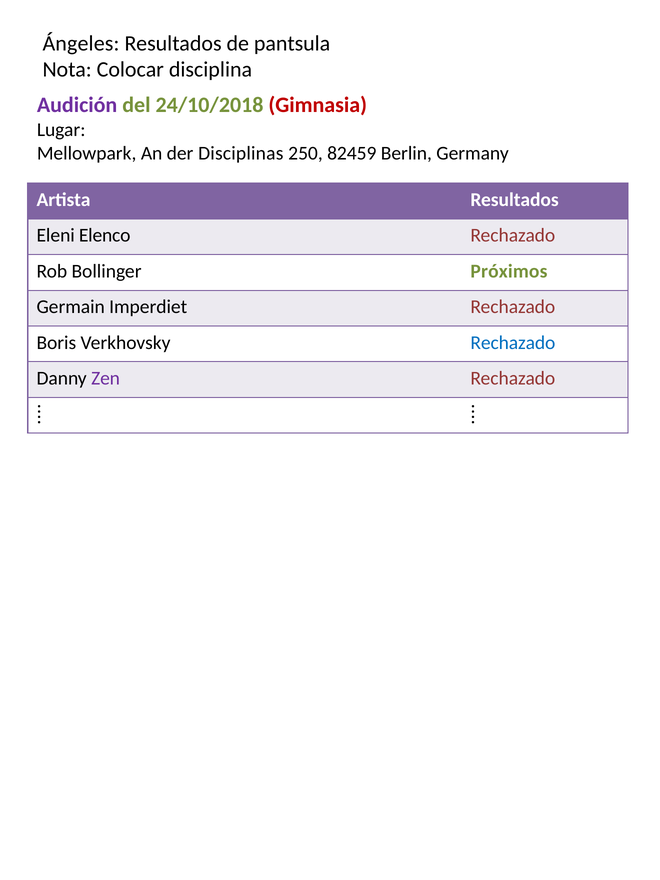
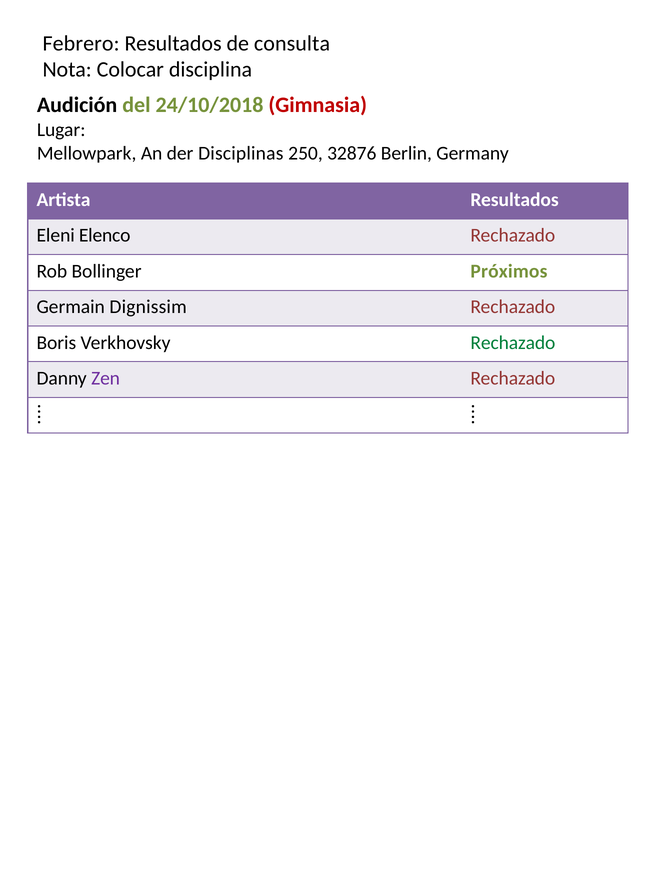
Ángeles: Ángeles -> Febrero (81, 43)
pantsula: pantsula -> consulta (292, 43)
Audición colour: purple -> black (77, 105)
82459: 82459 -> 32876 (352, 153)
Imperdiet: Imperdiet -> Dignissim (148, 307)
Rechazado colour: blue -> green (513, 343)
